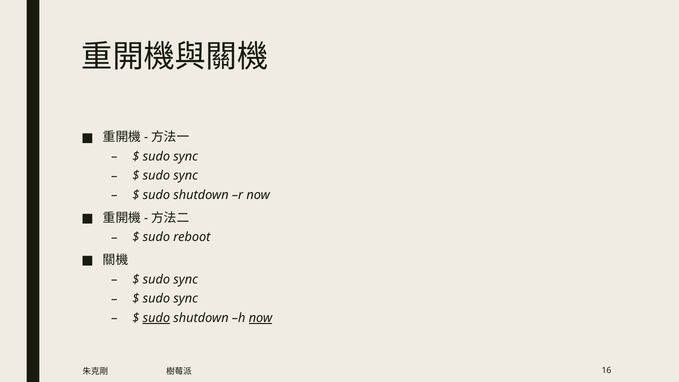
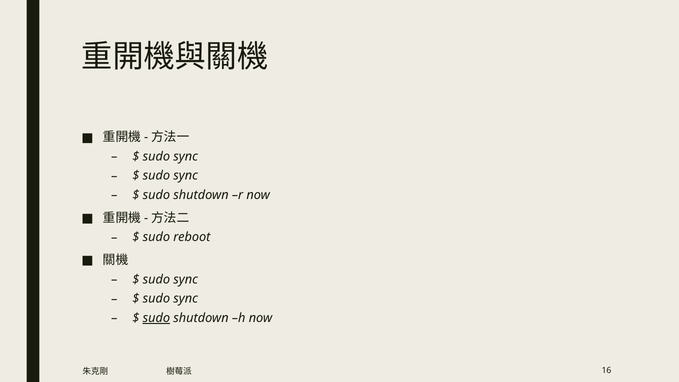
now underline: present -> none (261, 318)
